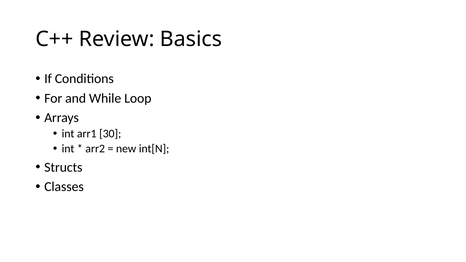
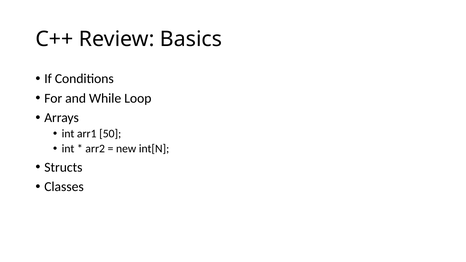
30: 30 -> 50 (110, 134)
